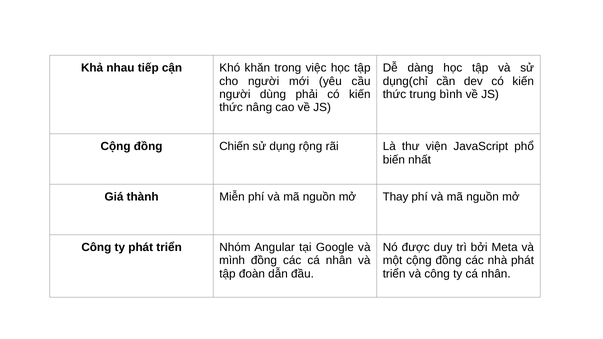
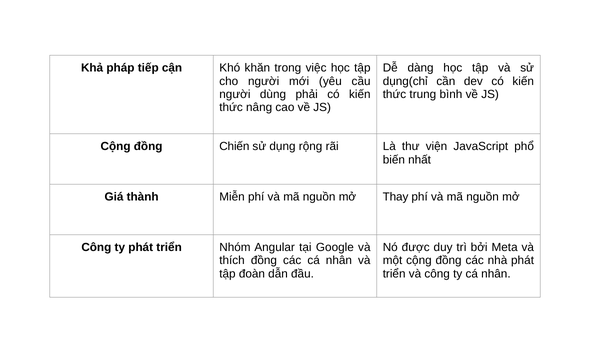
nhau: nhau -> pháp (120, 68)
mình: mình -> thích (232, 261)
